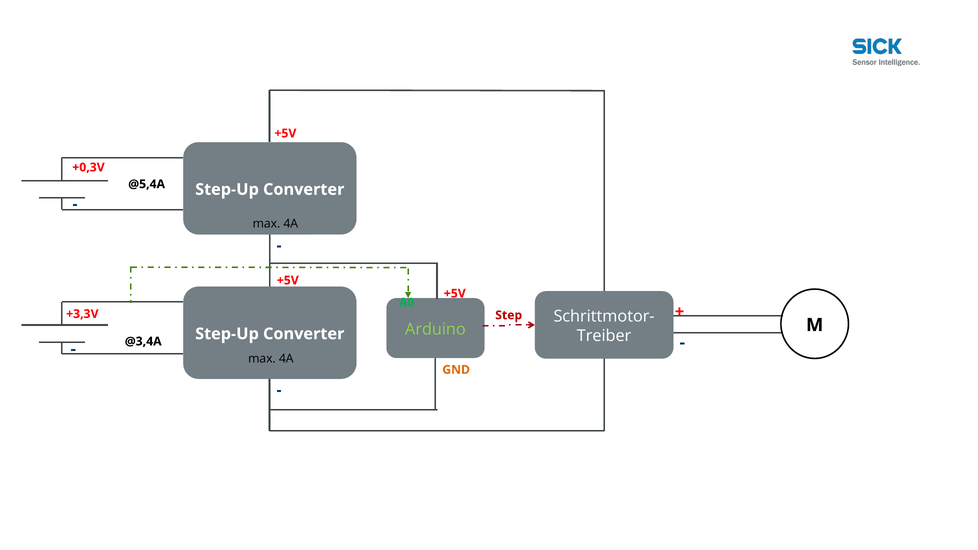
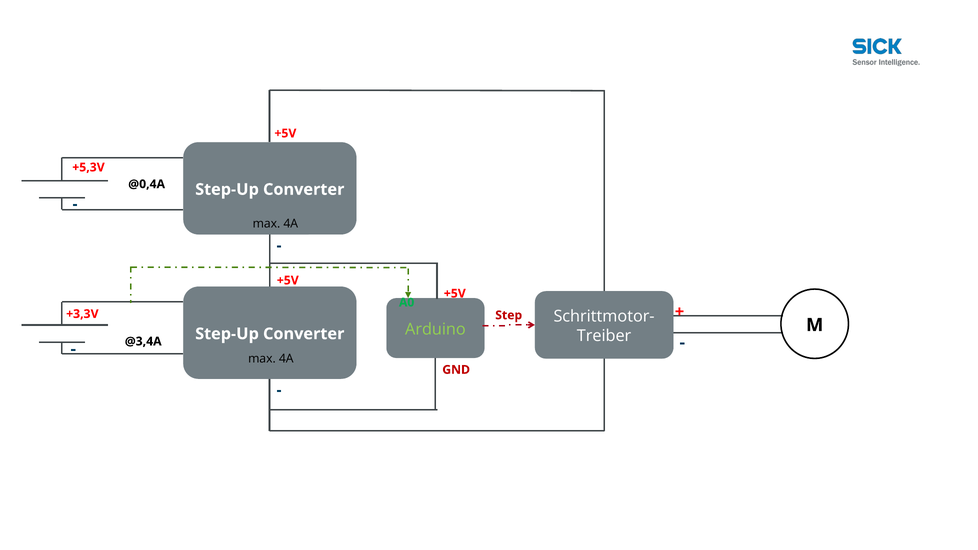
+0,3V: +0,3V -> +5,3V (88, 167)
@5,4A: @5,4A -> @0,4A (147, 184)
GND colour: orange -> red (456, 370)
